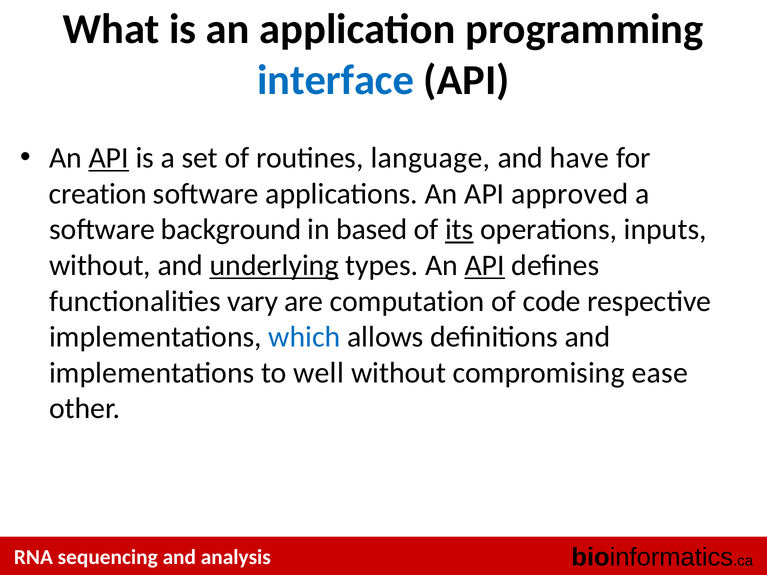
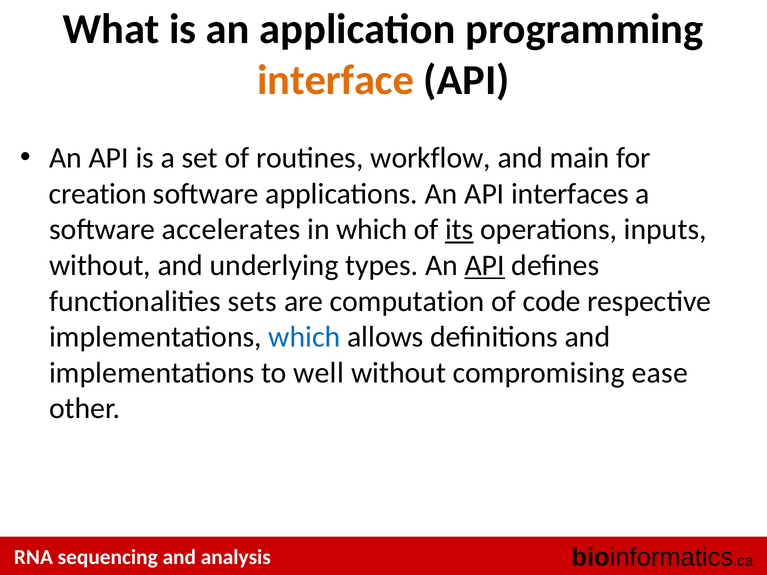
interface colour: blue -> orange (336, 80)
API underline: present -> none (109, 158)
language: language -> workflow (431, 158)
have: have -> main (580, 158)
approved: approved -> interfaces (570, 194)
background: background -> accelerates (231, 230)
in based: based -> which (372, 230)
underlying underline: present -> none (274, 265)
vary: vary -> sets (252, 301)
